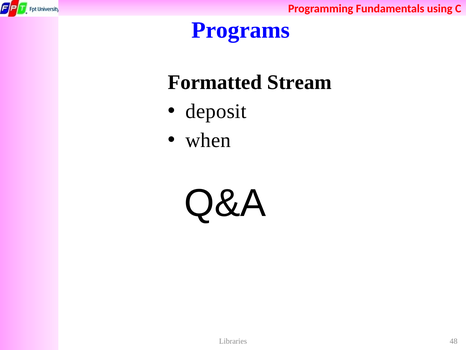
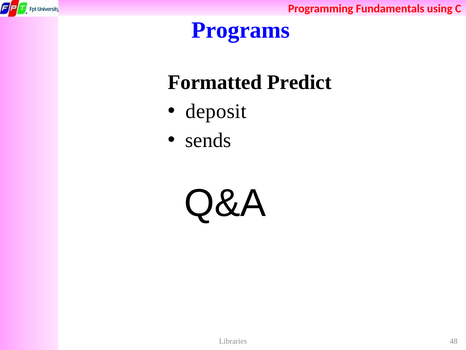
Stream: Stream -> Predict (299, 82)
when: when -> sends (208, 140)
